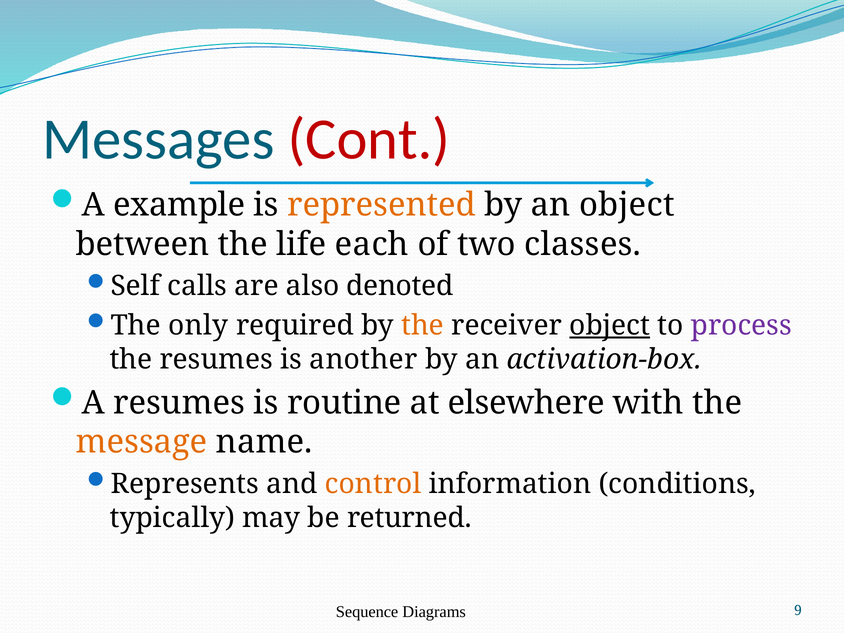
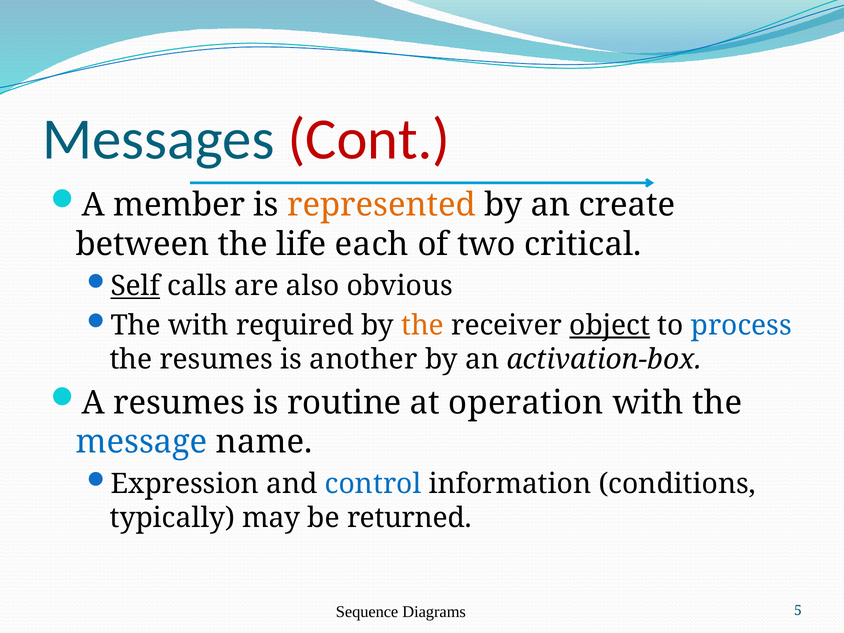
example: example -> member (179, 205)
an object: object -> create (627, 205)
classes: classes -> critical (583, 244)
Self underline: none -> present (135, 286)
denoted: denoted -> obvious (400, 286)
The only: only -> with (198, 325)
process colour: purple -> blue (741, 325)
elsewhere: elsewhere -> operation (526, 403)
message colour: orange -> blue (142, 442)
Represents: Represents -> Expression (185, 484)
control colour: orange -> blue (373, 484)
9: 9 -> 5 (798, 611)
